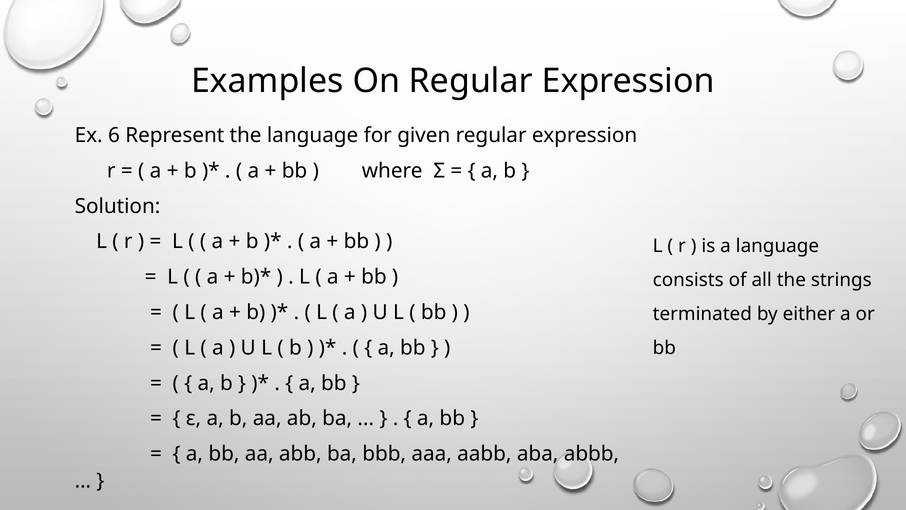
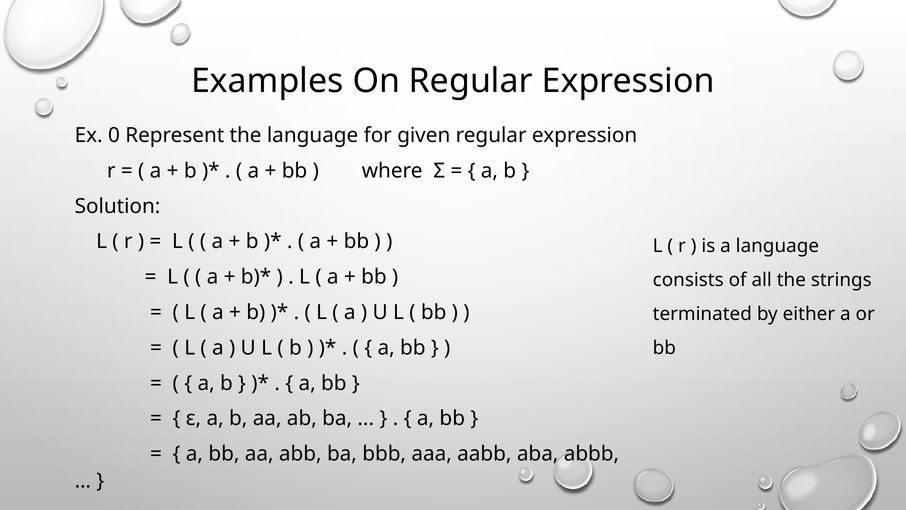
6: 6 -> 0 (114, 135)
